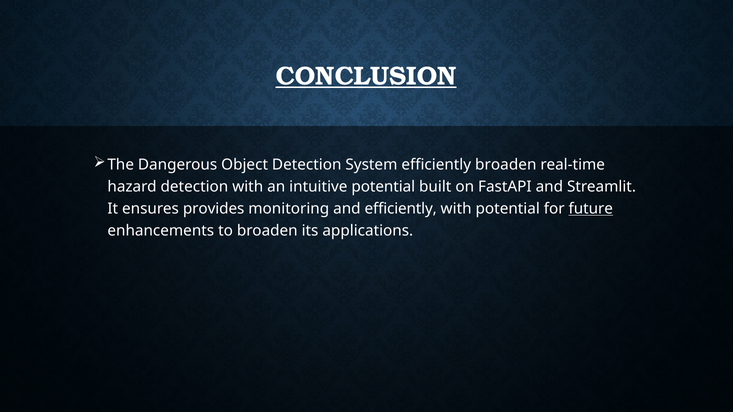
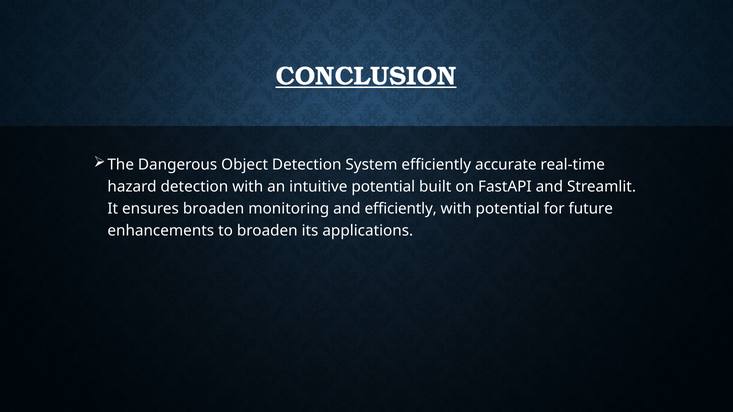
efficiently broaden: broaden -> accurate (506, 165)
ensures provides: provides -> broaden (214, 209)
future underline: present -> none (591, 209)
